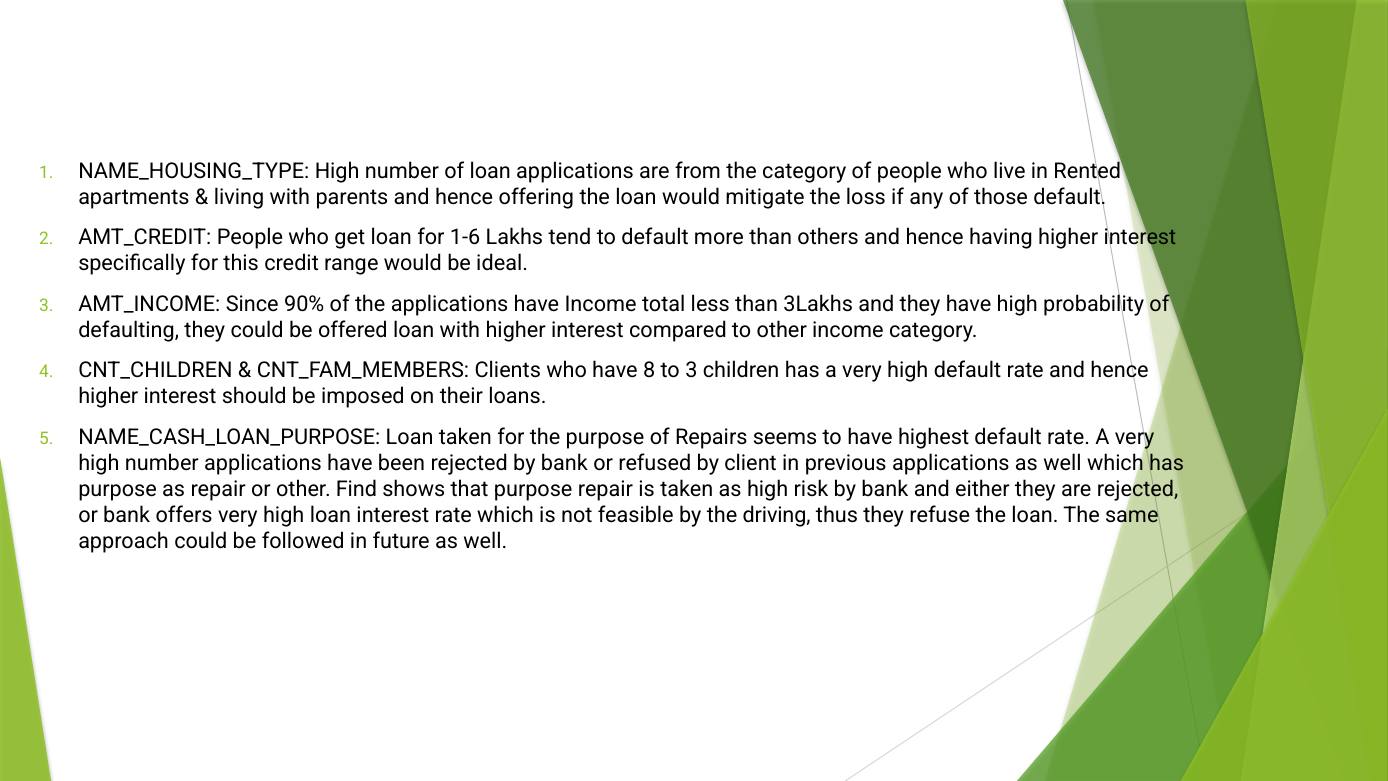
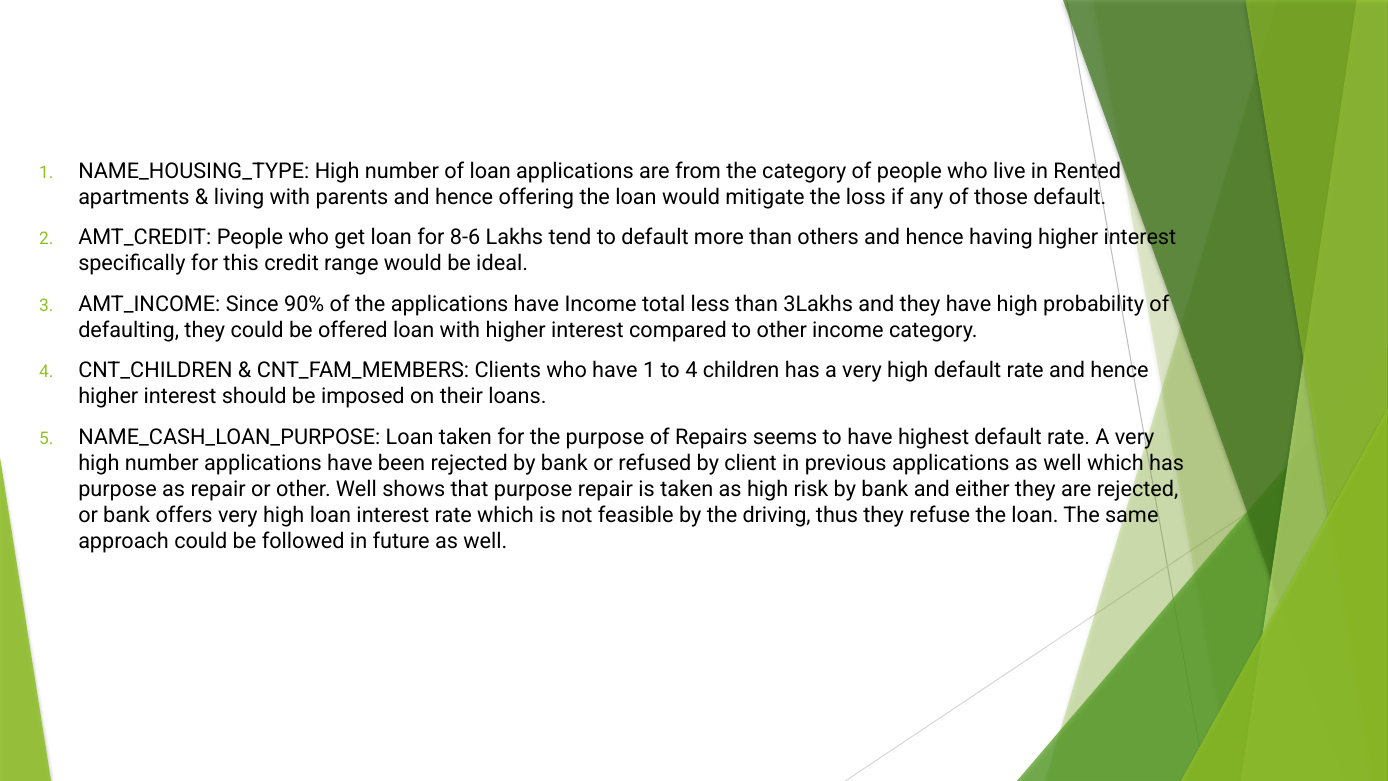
1-6: 1-6 -> 8-6 (465, 237)
have 8: 8 -> 1 (649, 370)
to 3: 3 -> 4 (691, 370)
Find: Find -> Well (356, 489)
